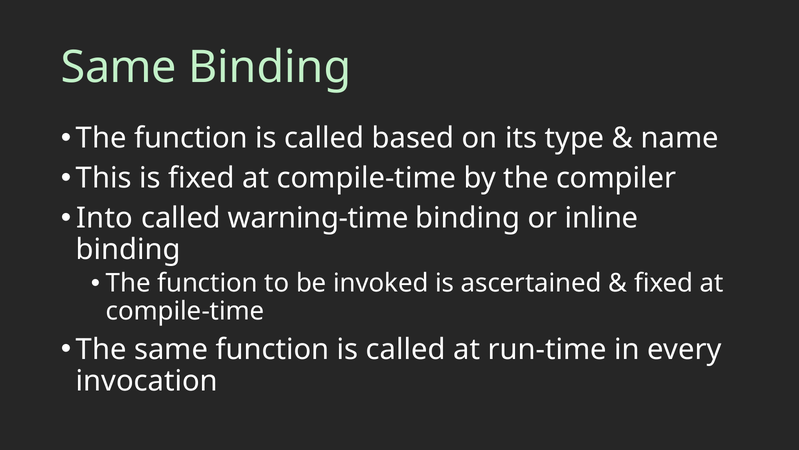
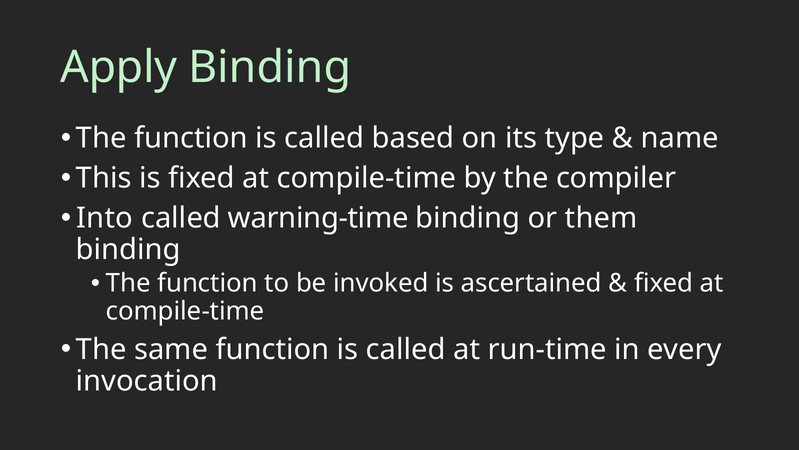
Same: Same -> Apply (119, 67)
inline: inline -> them (601, 218)
